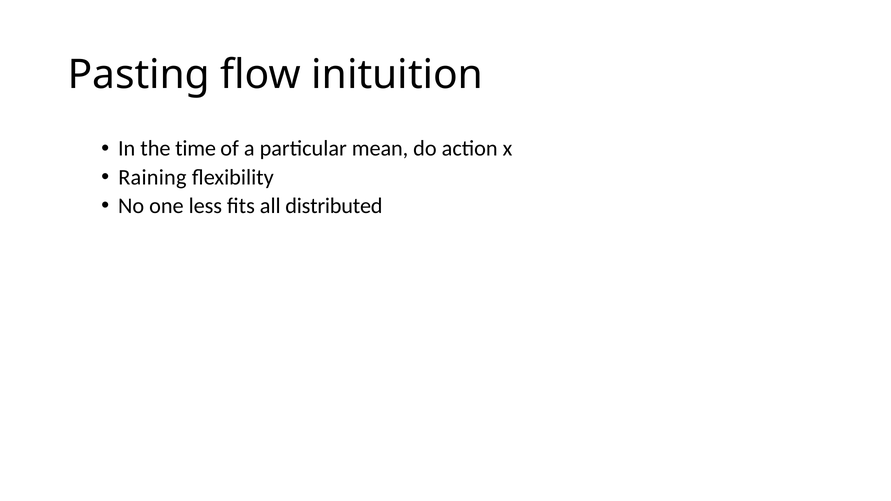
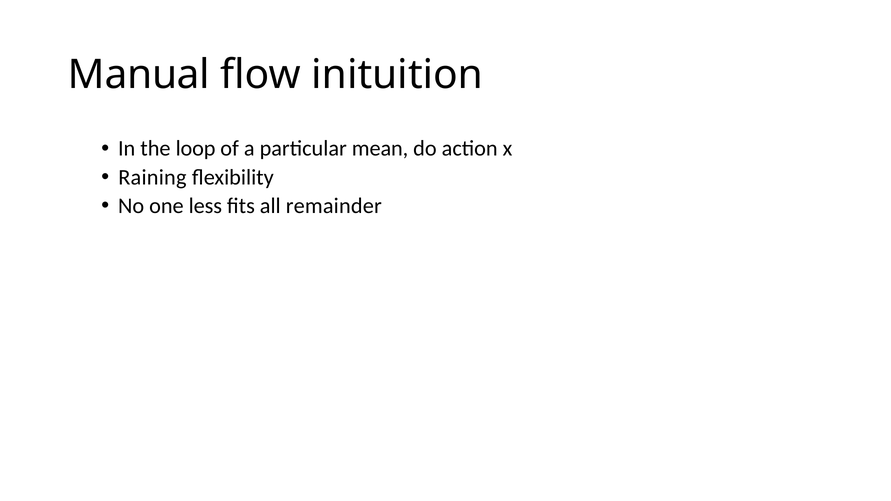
Pasting: Pasting -> Manual (139, 75)
time: time -> loop (196, 149)
distributed: distributed -> remainder (334, 206)
